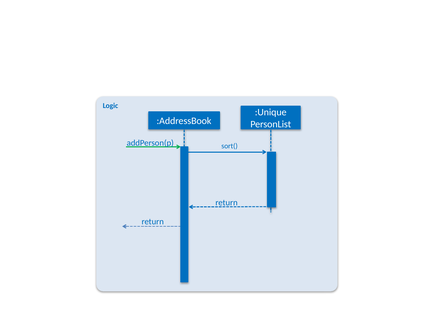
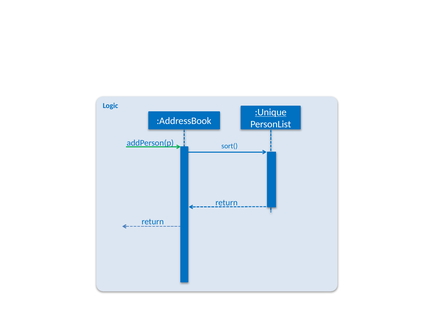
:Unique underline: none -> present (271, 112)
